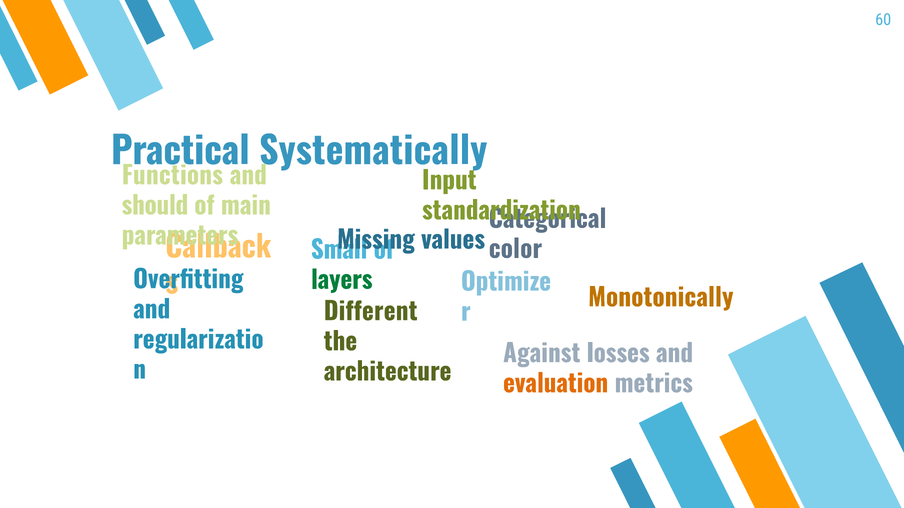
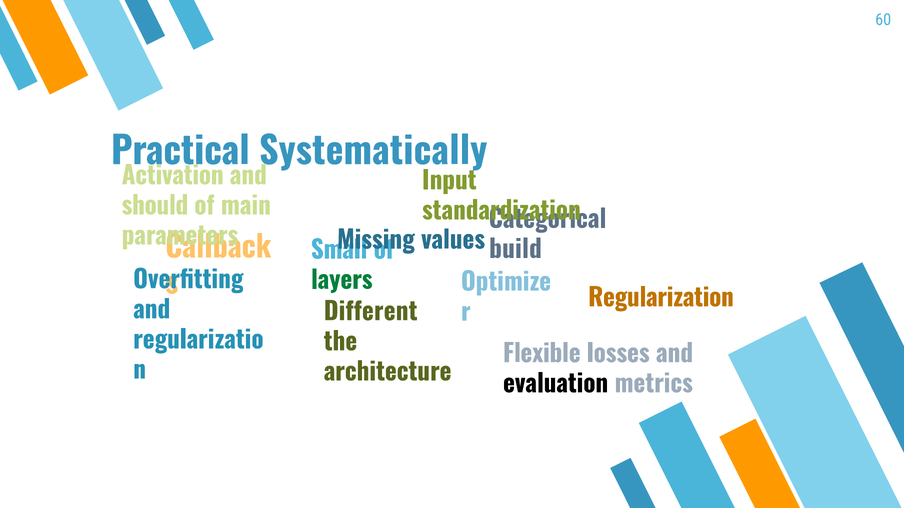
Functions: Functions -> Activation (173, 176)
color: color -> build (515, 250)
Monotonically: Monotonically -> Regularization (661, 298)
Against: Against -> Flexible (542, 354)
evaluation colour: orange -> black (556, 384)
